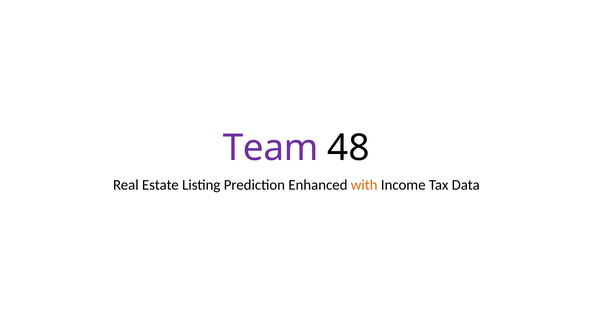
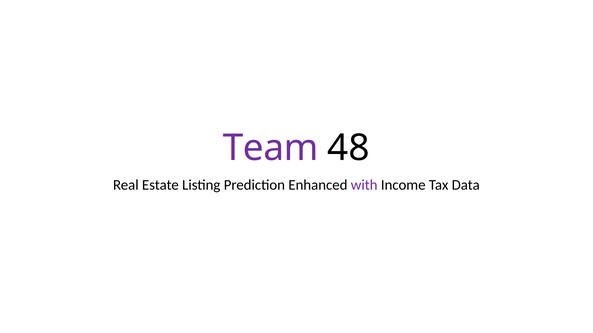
with colour: orange -> purple (364, 185)
